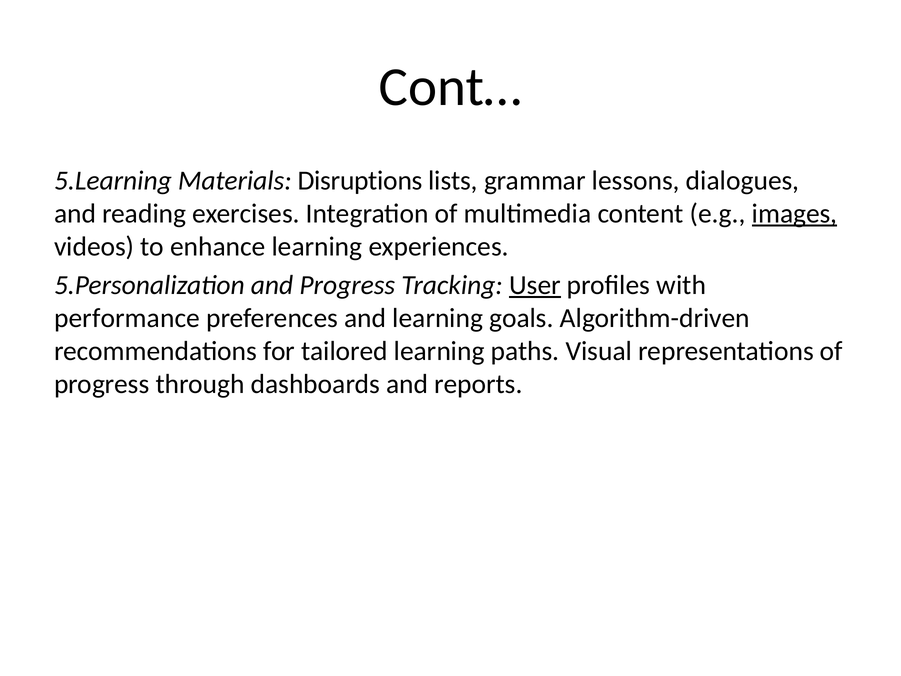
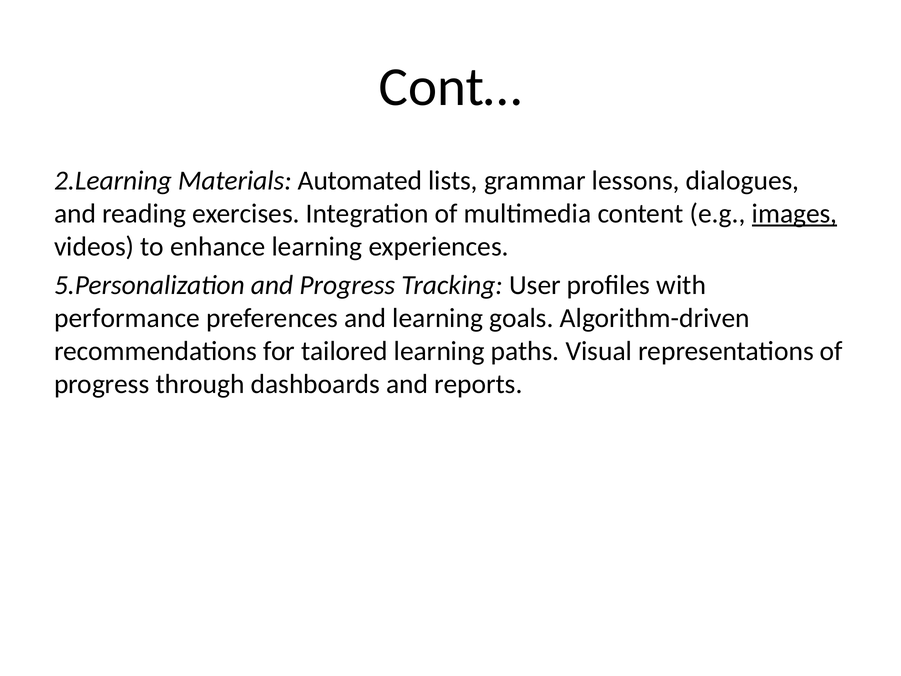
5.Learning: 5.Learning -> 2.Learning (113, 181)
Disruptions: Disruptions -> Automated (360, 181)
User underline: present -> none (535, 285)
